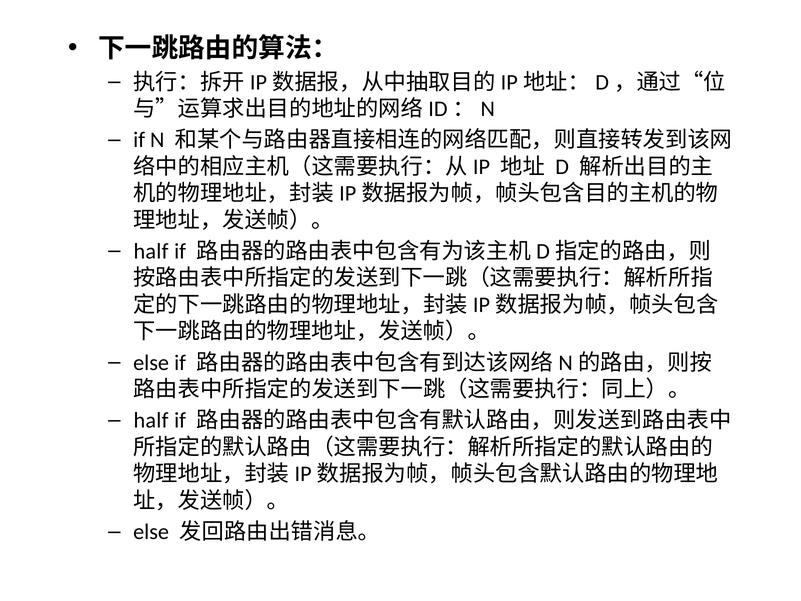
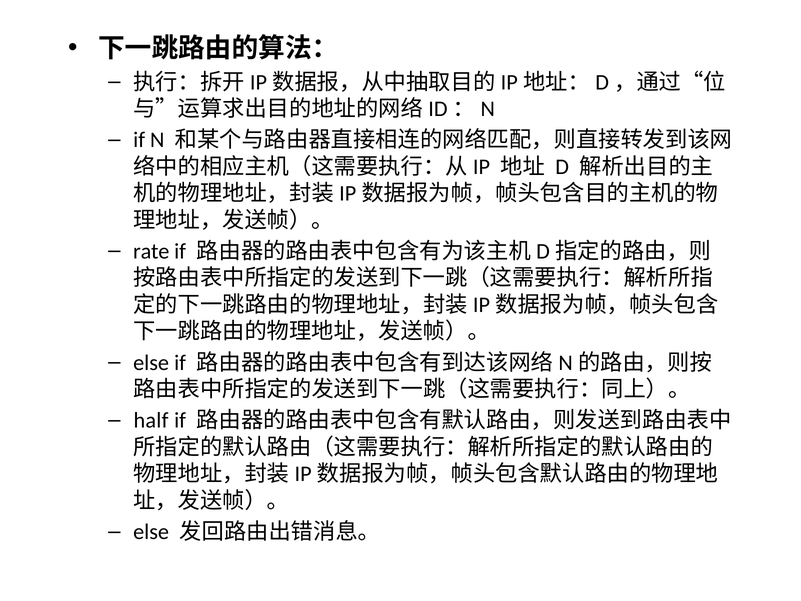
half: half -> rate (151, 251)
